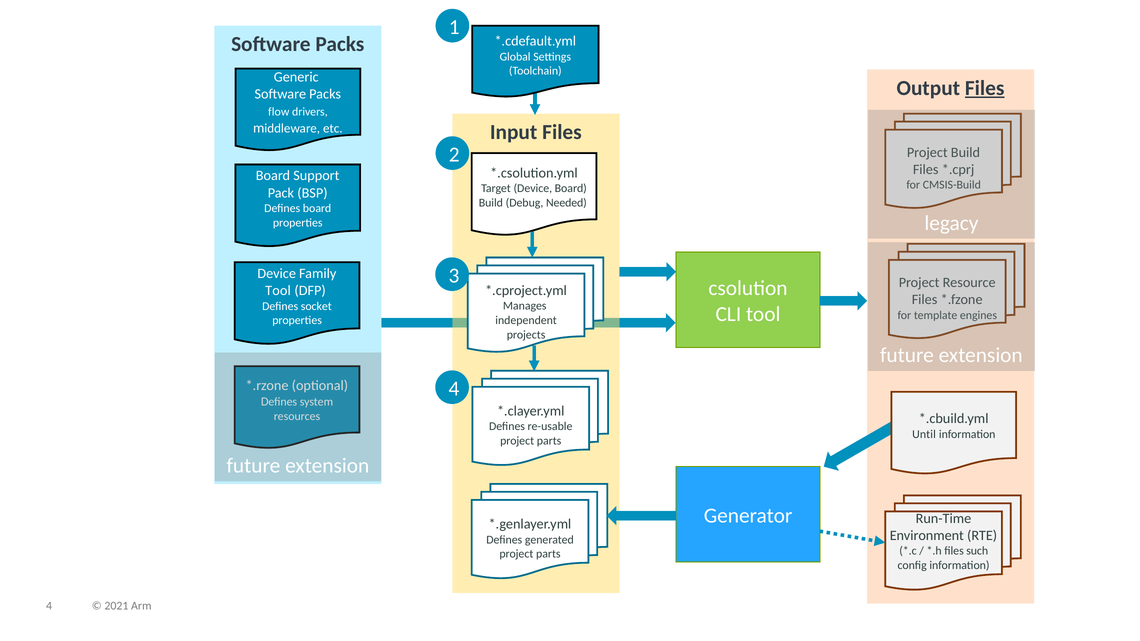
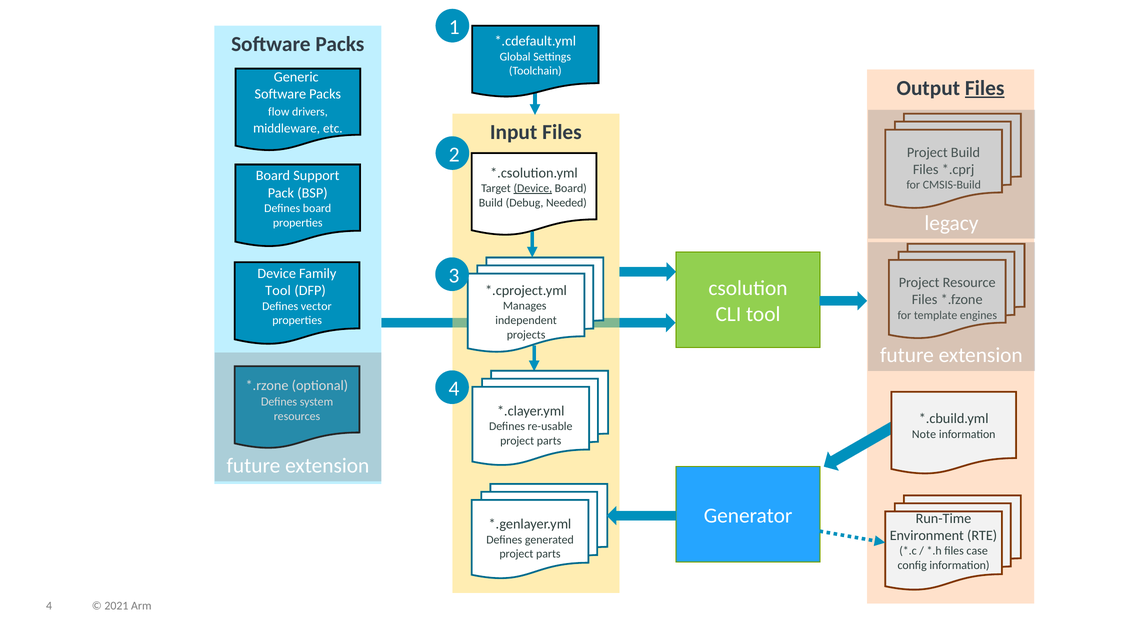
Device underline: none -> present (533, 189)
socket: socket -> vector (316, 306)
Until: Until -> Note (924, 434)
such: such -> case (977, 551)
